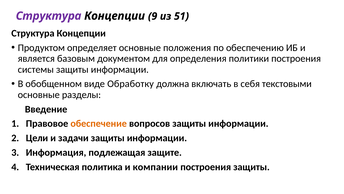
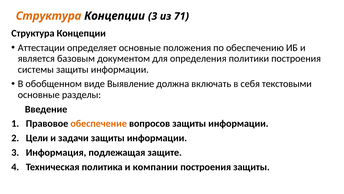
Структура colour: purple -> orange (49, 16)
Концепции 9: 9 -> 3 (153, 16)
51: 51 -> 71 (181, 16)
Продуктом: Продуктом -> Аттестации (41, 48)
Обработку: Обработку -> Выявление (131, 84)
